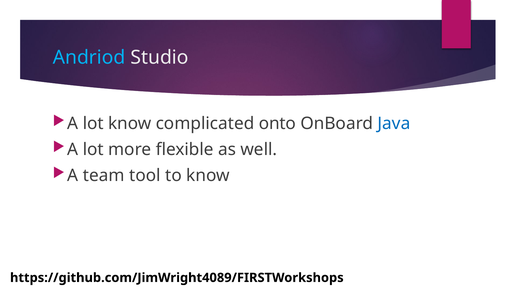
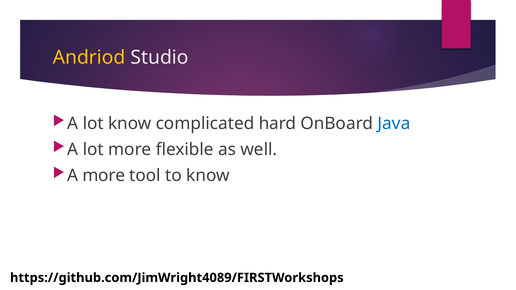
Andriod colour: light blue -> yellow (89, 58)
onto: onto -> hard (277, 124)
A team: team -> more (104, 176)
